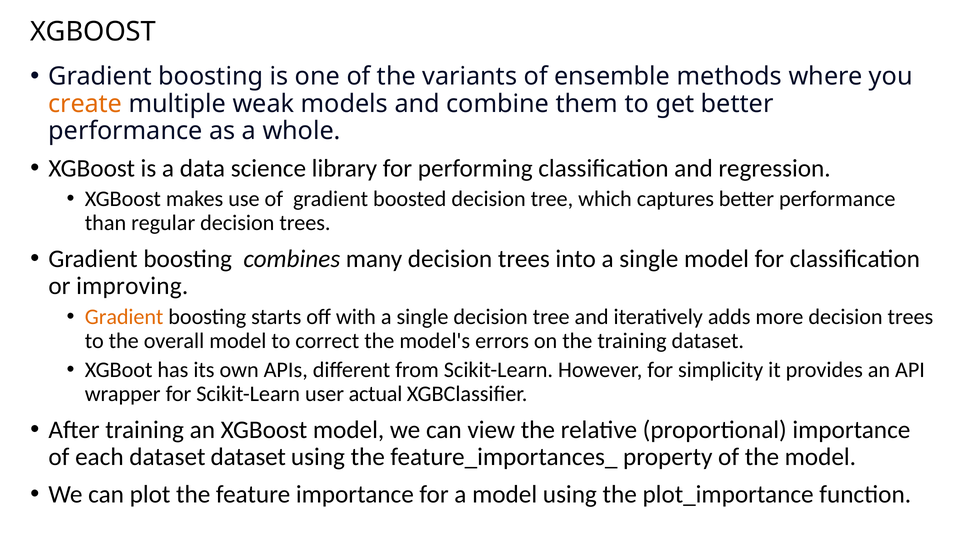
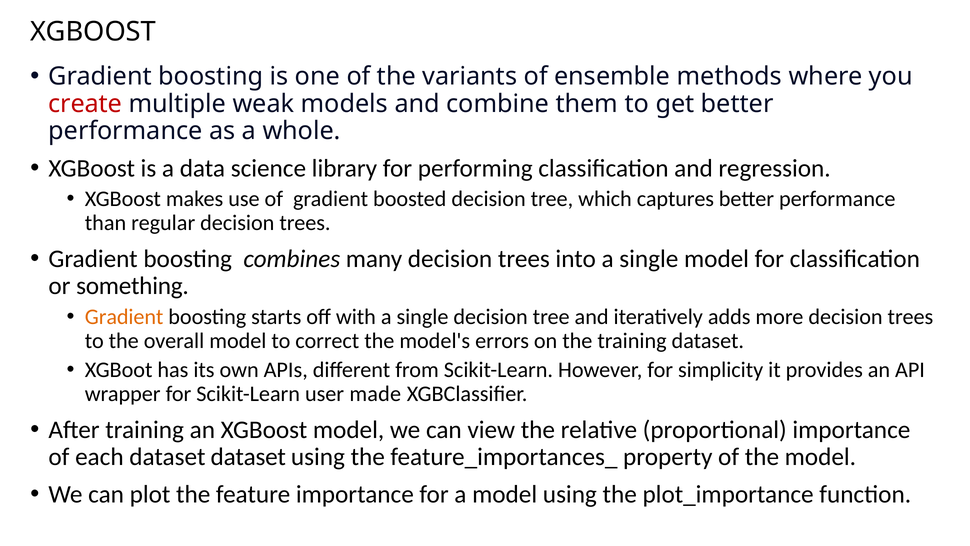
create colour: orange -> red (85, 104)
improving: improving -> something (132, 286)
actual: actual -> made (375, 394)
